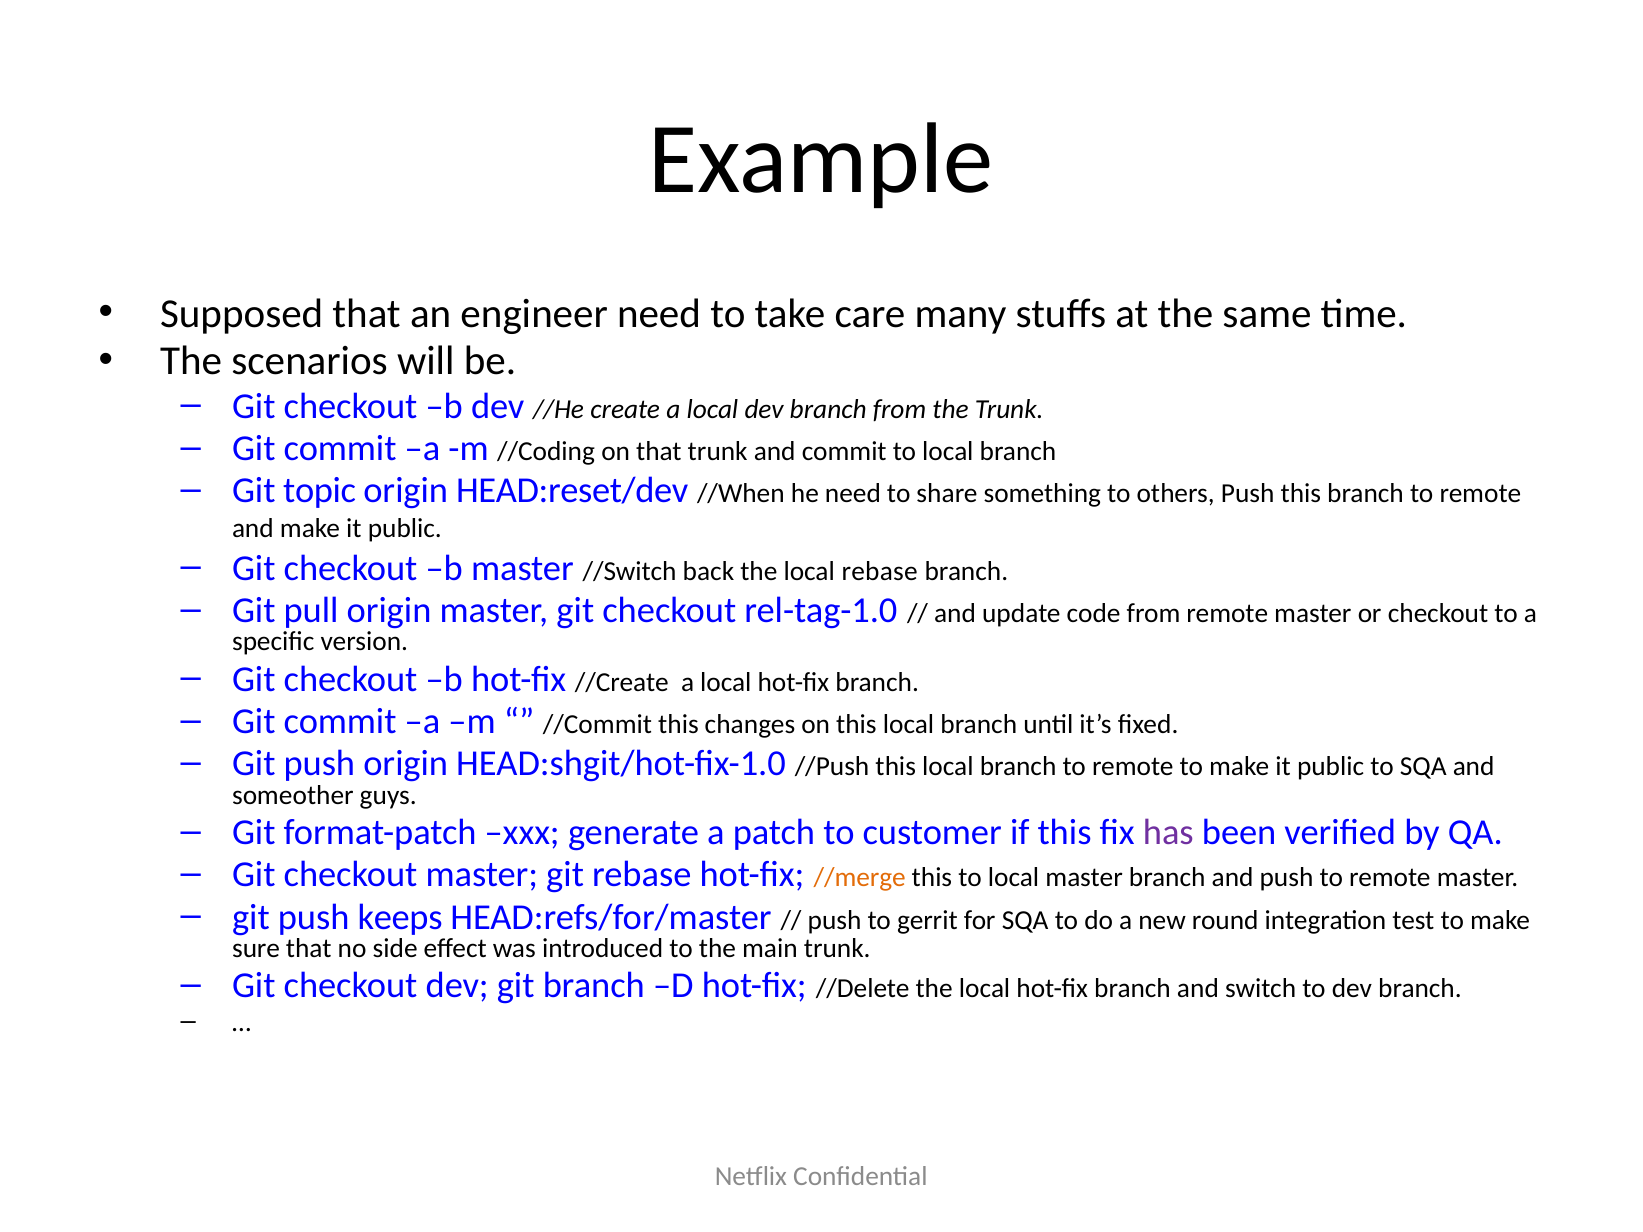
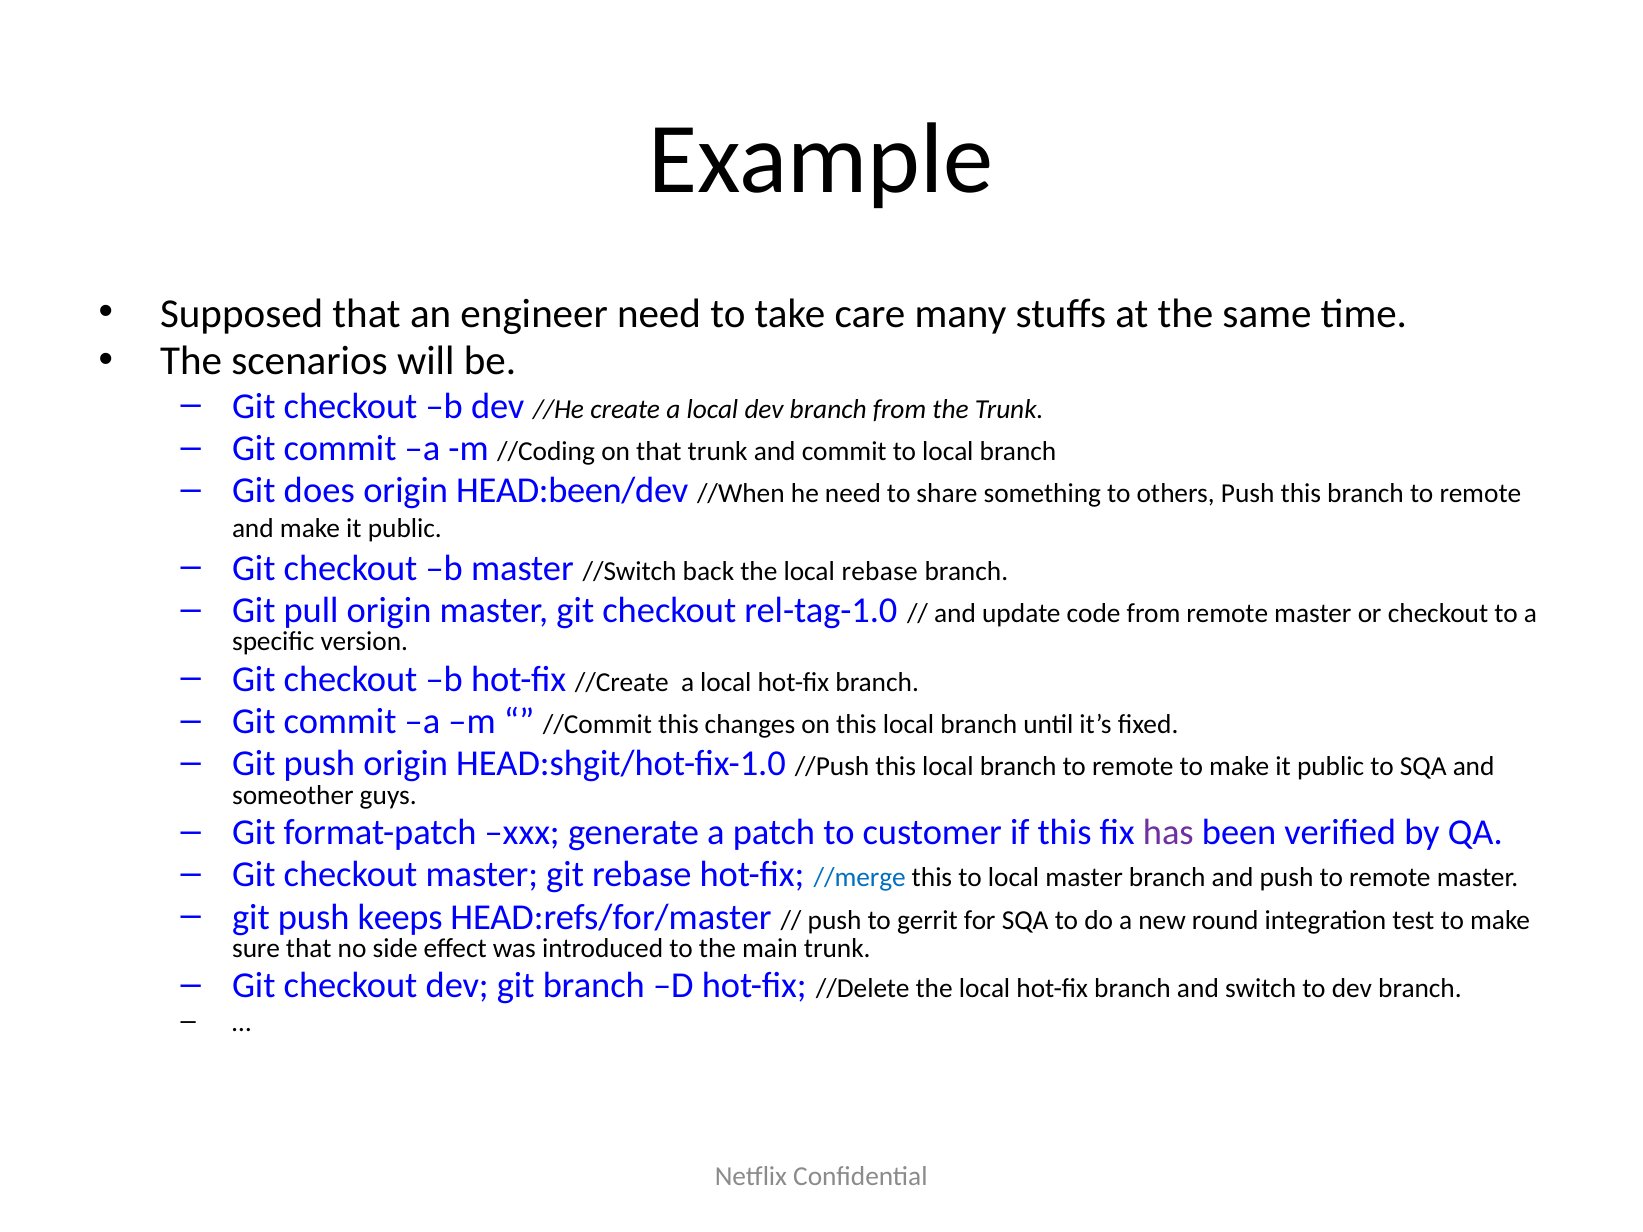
topic: topic -> does (319, 491)
HEAD:reset/dev: HEAD:reset/dev -> HEAD:been/dev (572, 491)
//merge colour: orange -> blue (860, 878)
